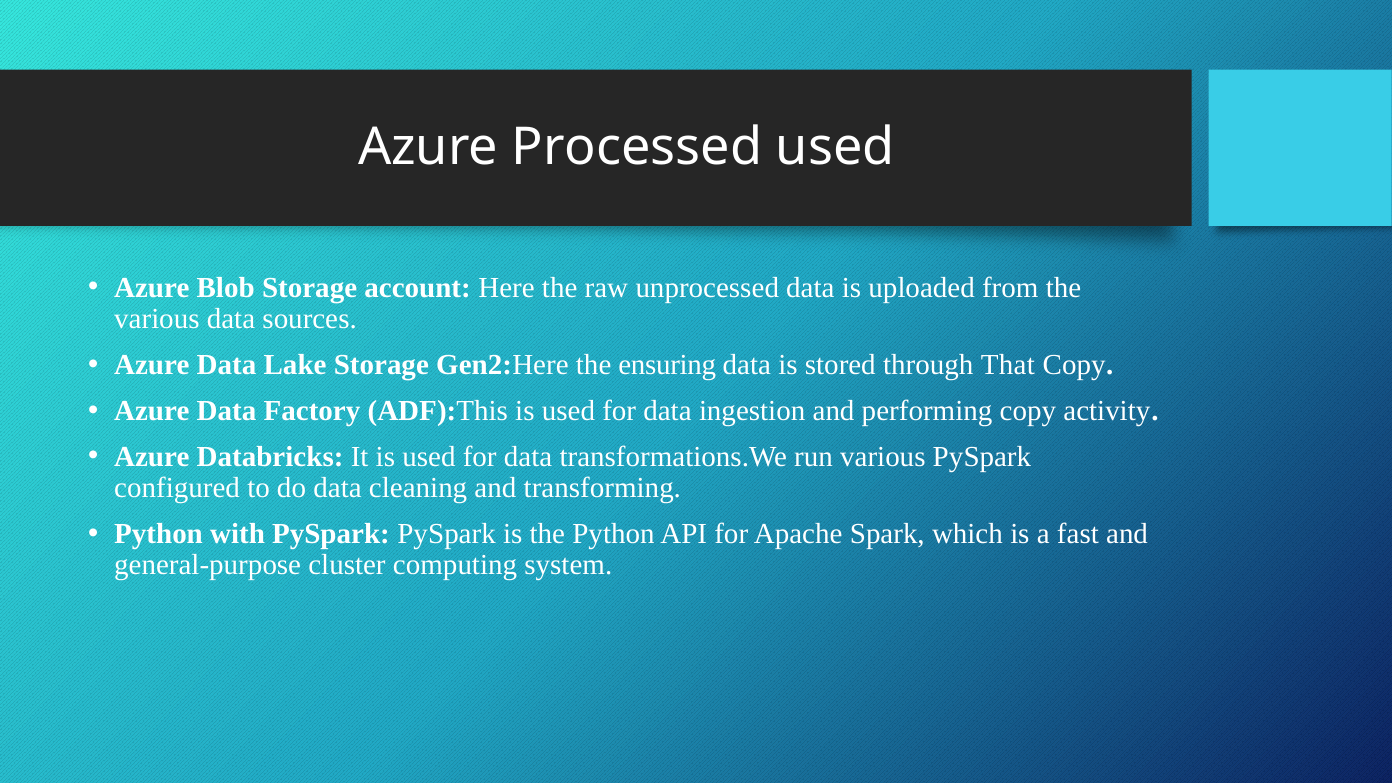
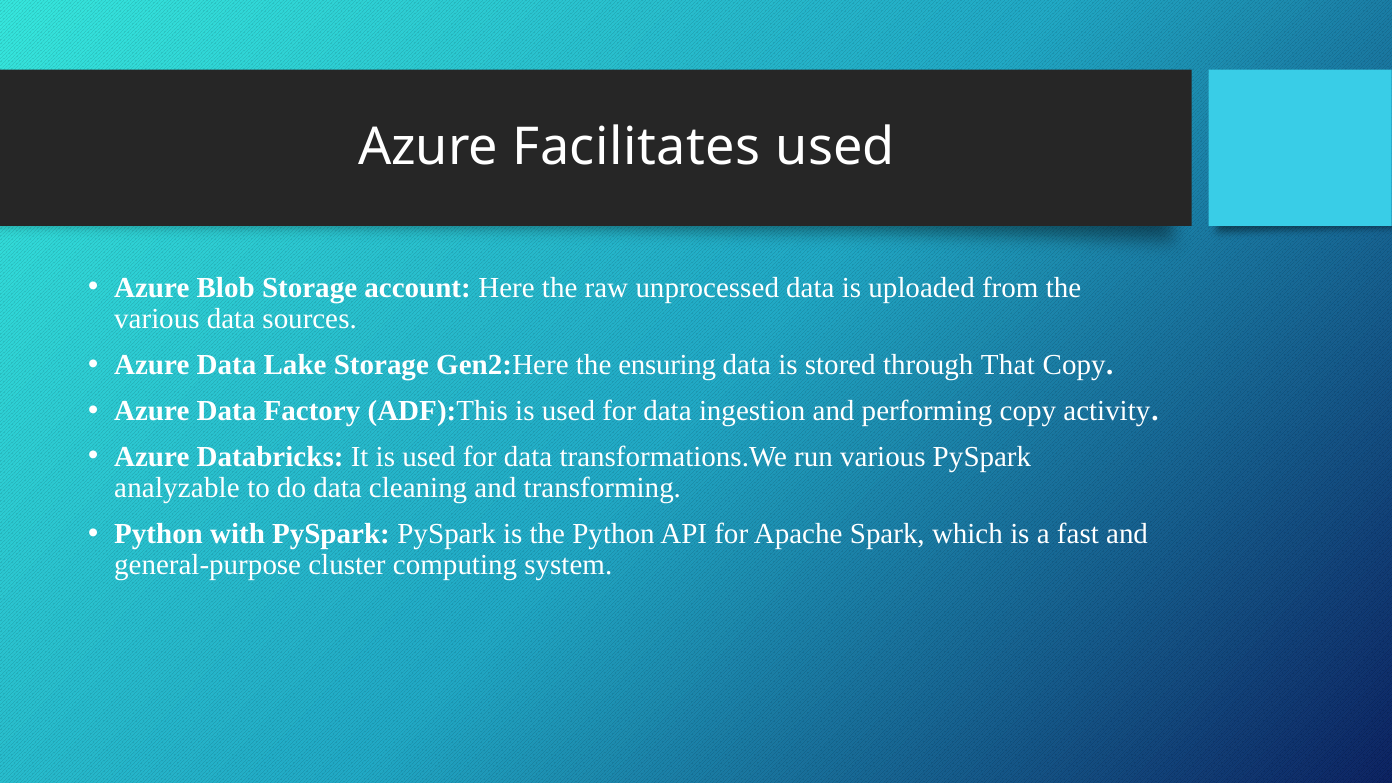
Processed: Processed -> Facilitates (637, 147)
configured: configured -> analyzable (177, 488)
